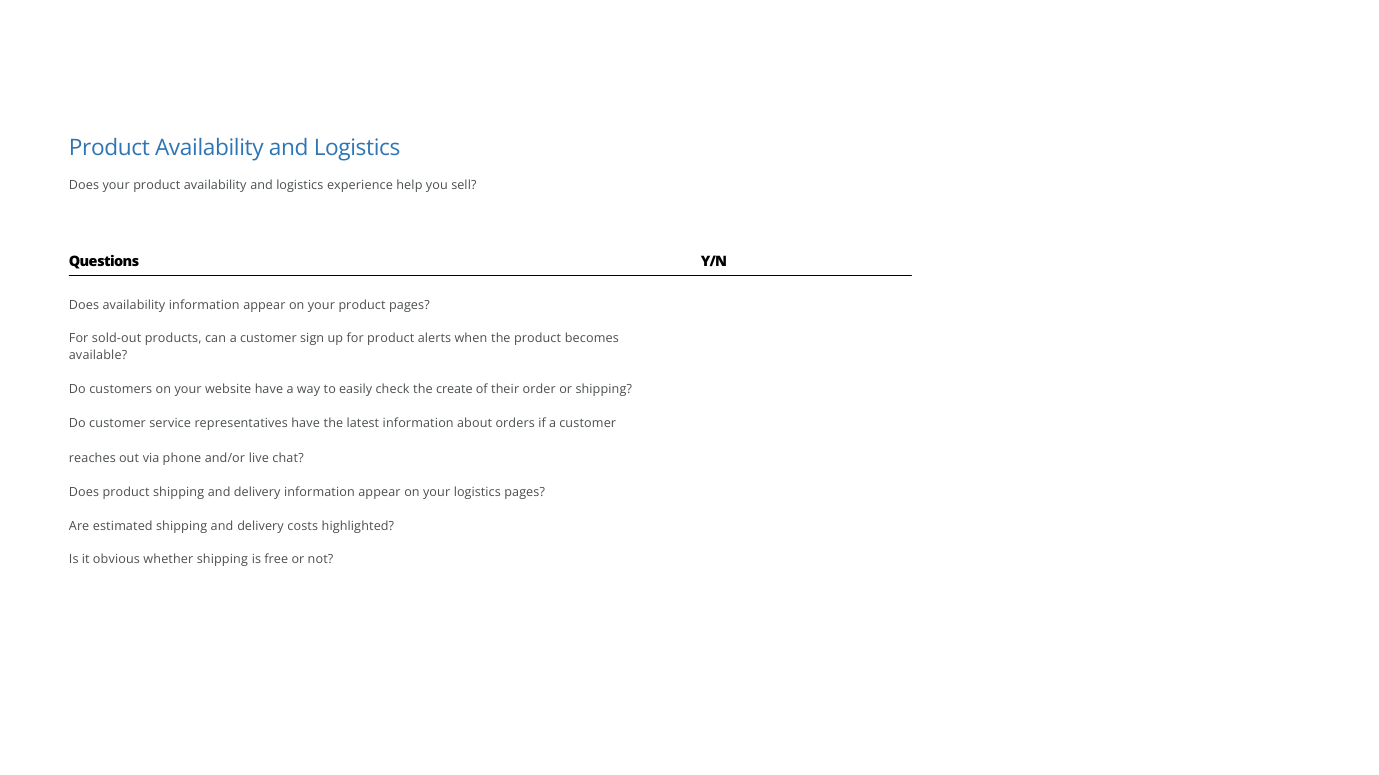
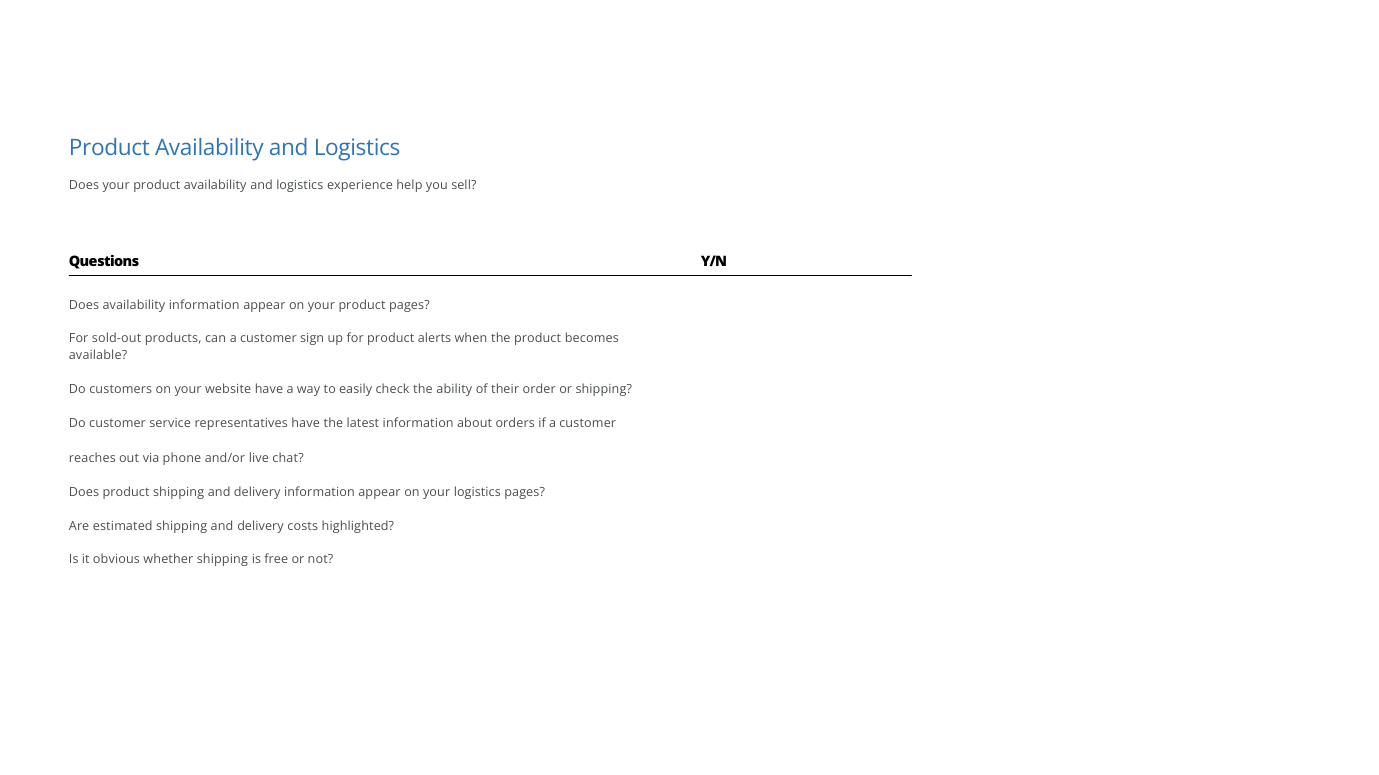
create: create -> ability (454, 390)
